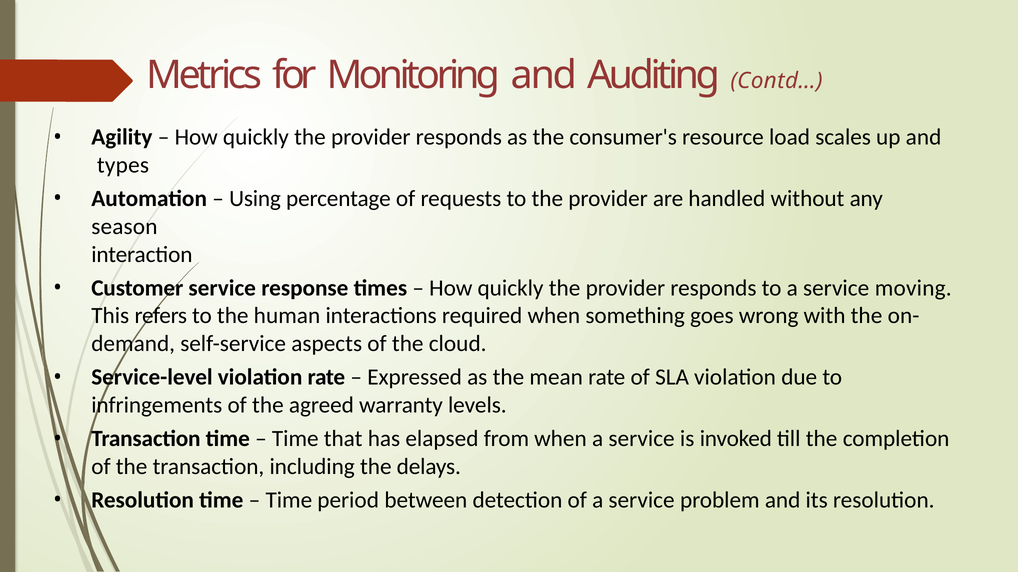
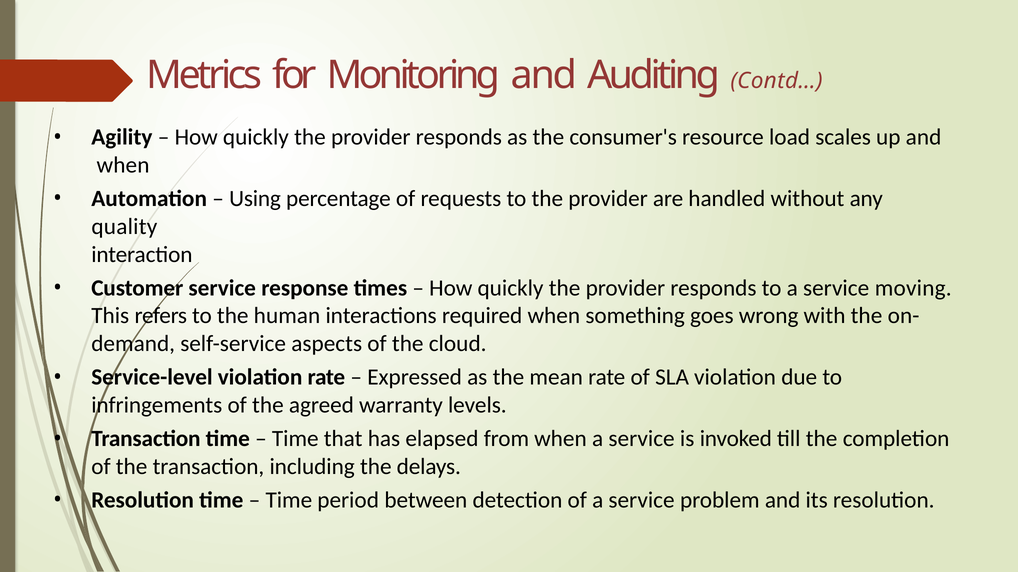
types: types -> when (123, 165)
season: season -> quality (124, 227)
